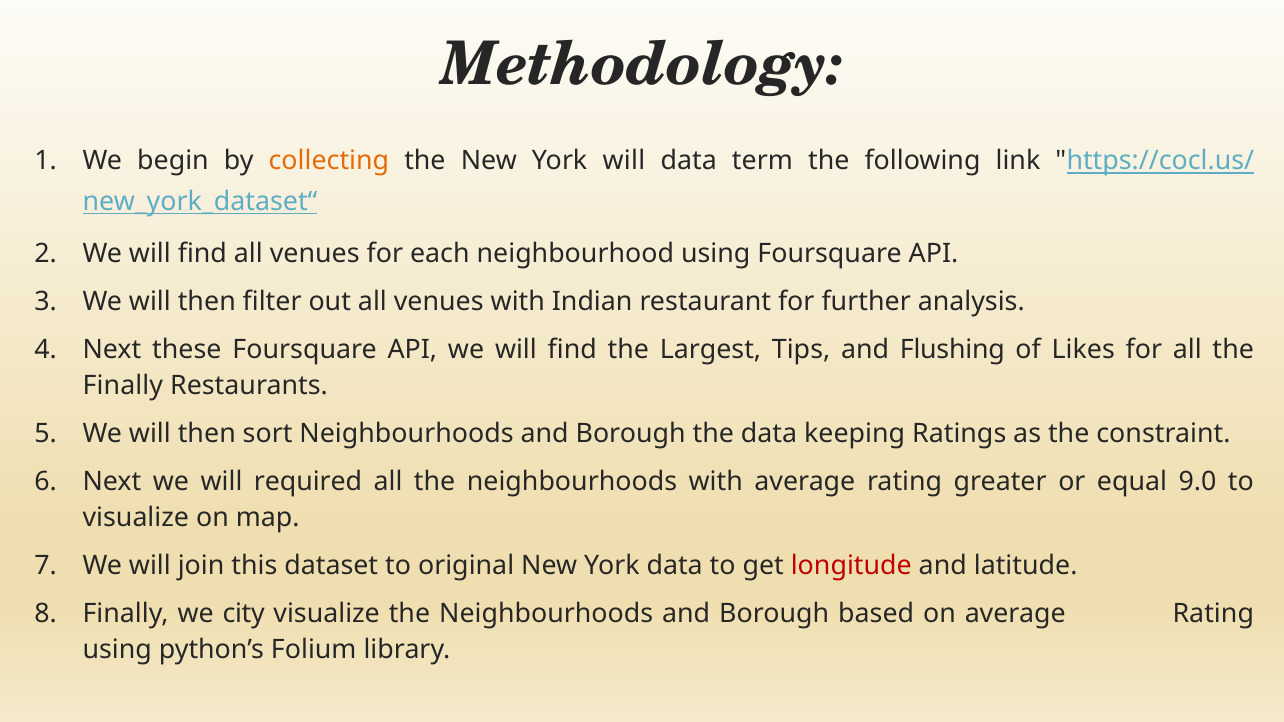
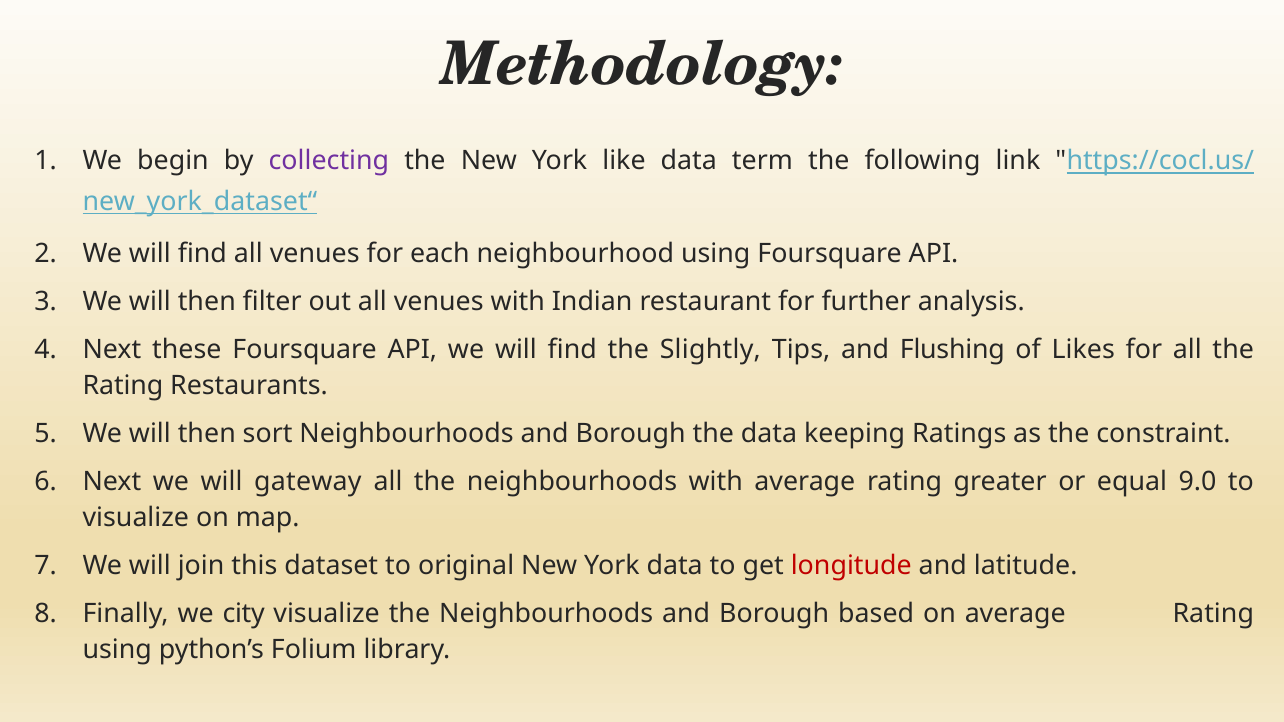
collecting colour: orange -> purple (329, 161)
York will: will -> like (624, 161)
Largest: Largest -> Slightly (710, 350)
Finally: Finally -> Rating (123, 386)
required: required -> gateway (308, 482)
